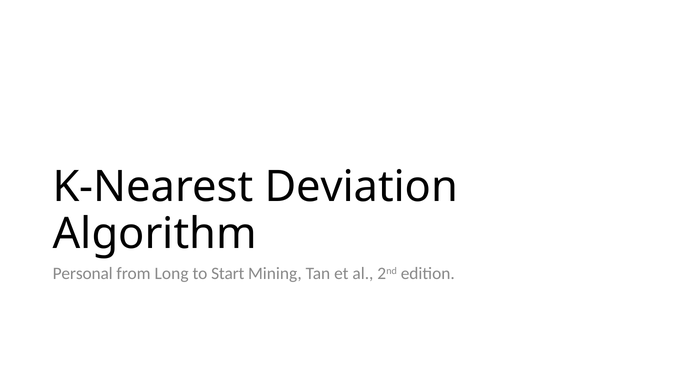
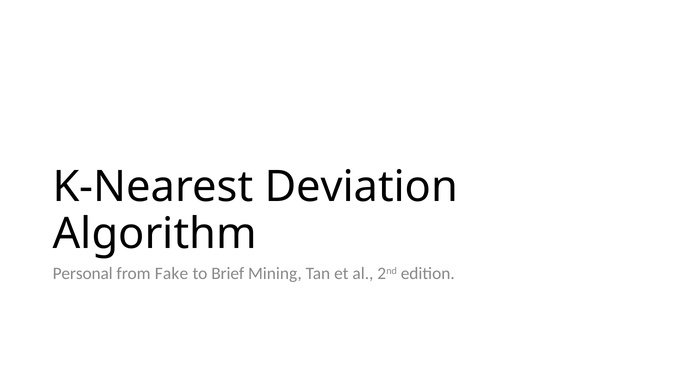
Long: Long -> Fake (172, 274)
Start: Start -> Brief (228, 274)
